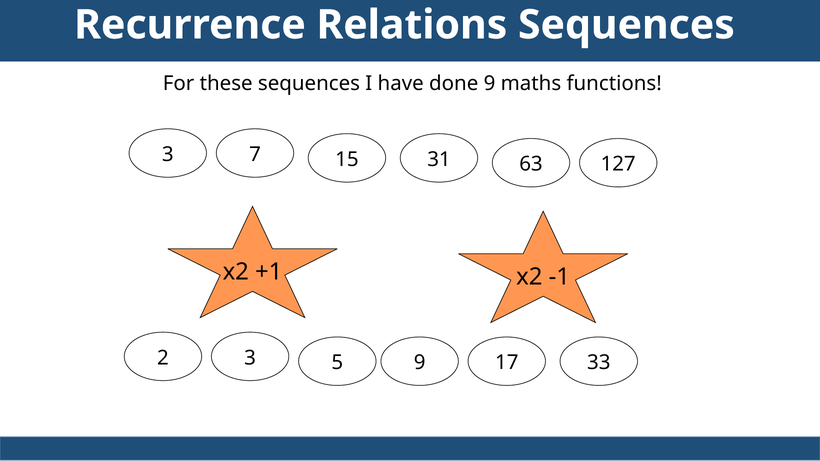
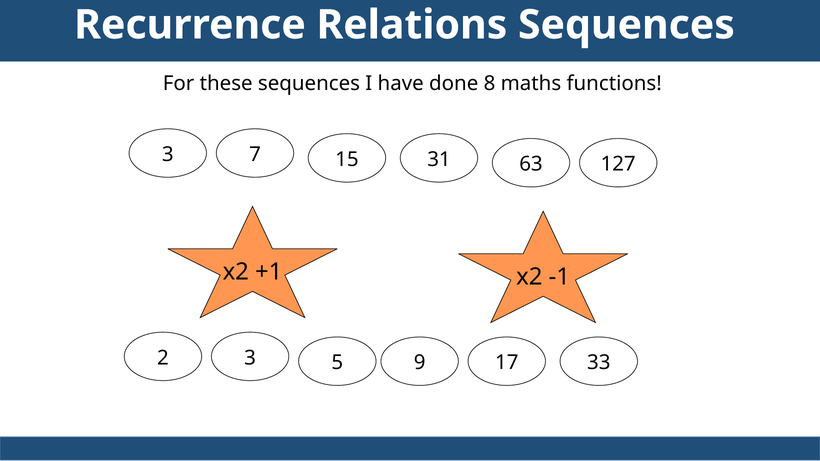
done 9: 9 -> 8 (490, 84)
